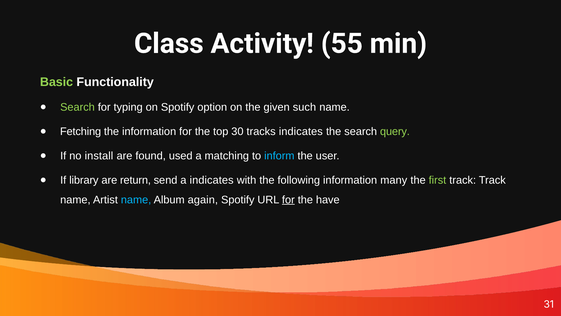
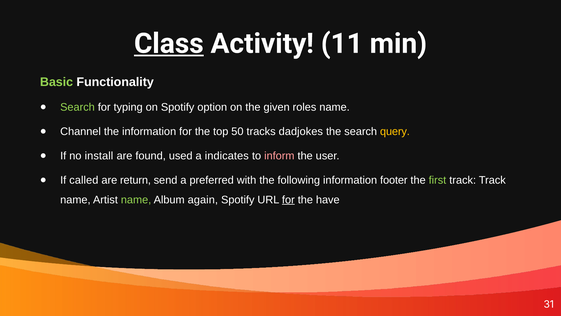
Class underline: none -> present (169, 44)
55: 55 -> 11 (342, 44)
such: such -> roles (304, 107)
Fetching: Fetching -> Channel (81, 131)
30: 30 -> 50 (237, 131)
tracks indicates: indicates -> dadjokes (301, 131)
query colour: light green -> yellow (395, 131)
matching: matching -> indicates (227, 156)
inform colour: light blue -> pink (279, 156)
library: library -> called (84, 180)
a indicates: indicates -> preferred (212, 180)
many: many -> footer (394, 180)
name colour: light blue -> light green (136, 200)
